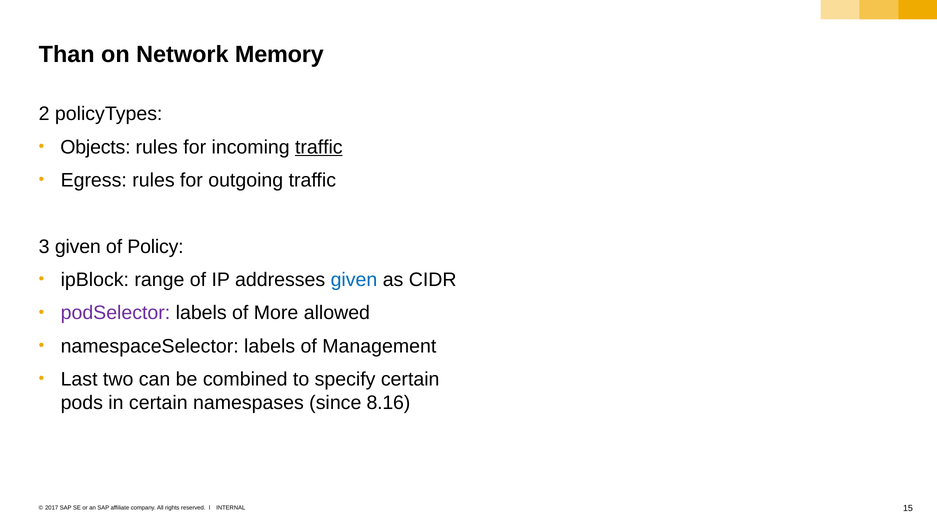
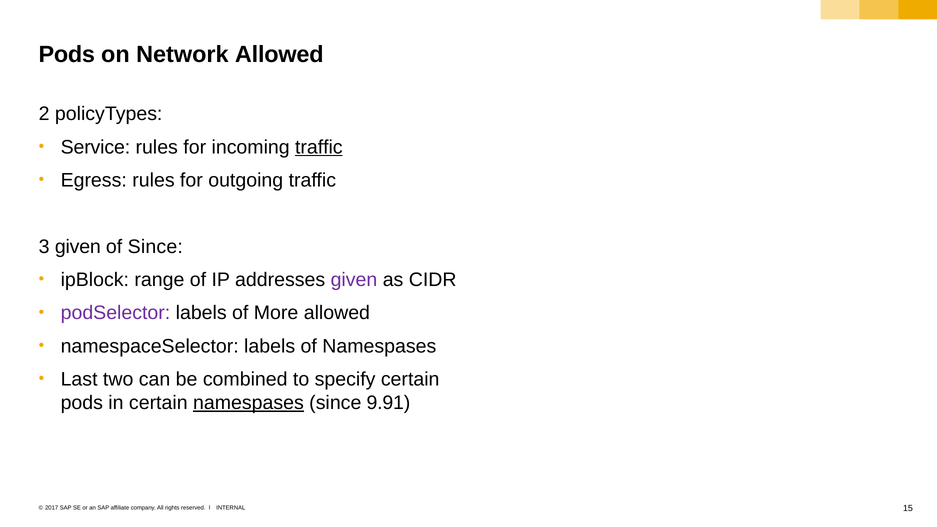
Than: Than -> Pods (67, 54)
Network Memory: Memory -> Allowed (279, 54)
Objects: Objects -> Service (95, 147)
of Policy: Policy -> Since (155, 247)
given colour: blue -> purple (354, 280)
of Management: Management -> Namespases (379, 346)
namespases underline: none -> present (248, 403)
8.16: 8.16 -> 9.91 (388, 403)
